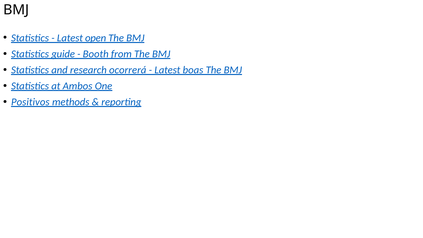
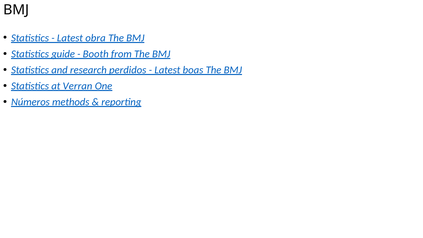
open: open -> obra (96, 38)
ocorrerá: ocorrerá -> perdidos (128, 70)
Ambos: Ambos -> Verran (78, 86)
Positivos: Positivos -> Números (30, 102)
